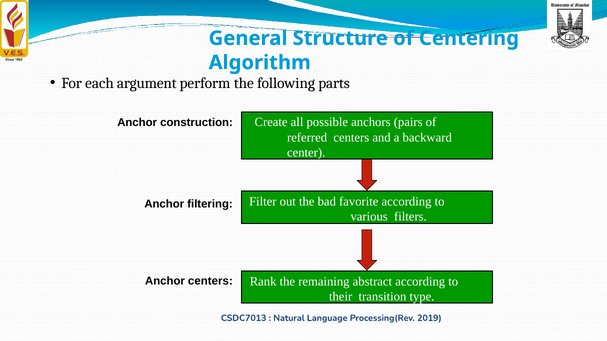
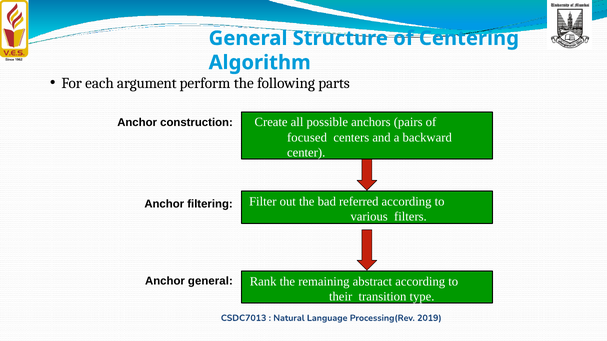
referred: referred -> focused (307, 138)
favorite: favorite -> referred (359, 202)
Anchor centers: centers -> general (210, 281)
